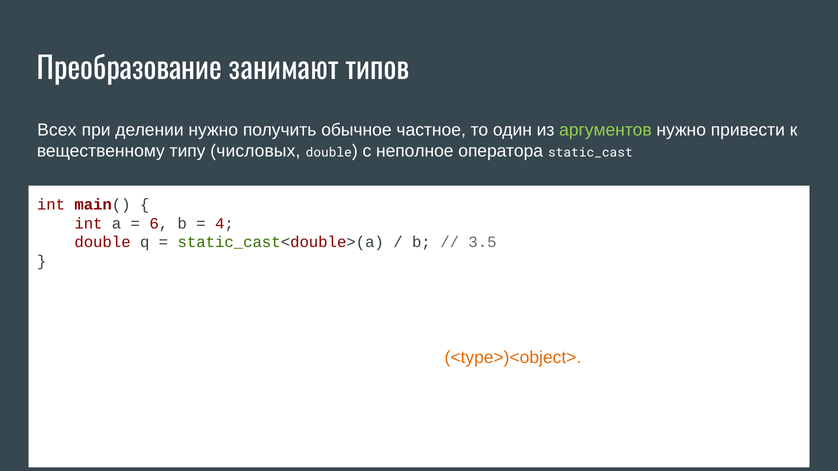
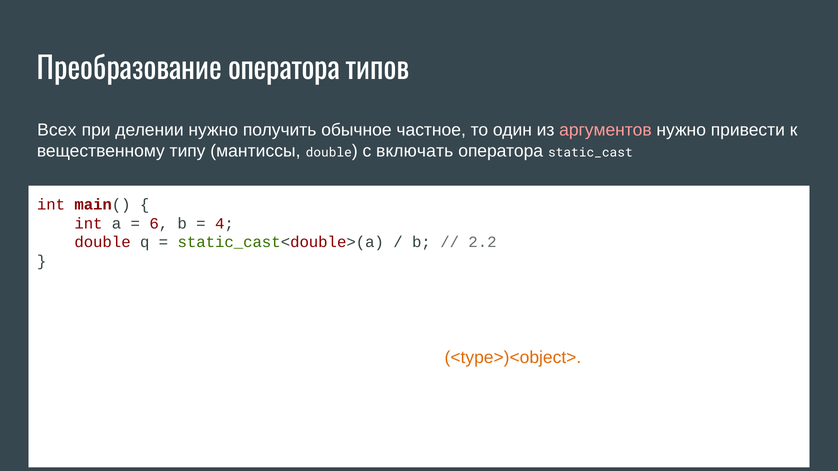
Преобразование занимают: занимают -> оператора (284, 69)
аргументов colour: light green -> pink (605, 130)
числовых: числовых -> мантиссы (255, 151)
неполное: неполное -> включать (415, 151)
3.5: 3.5 -> 2.2 (482, 242)
